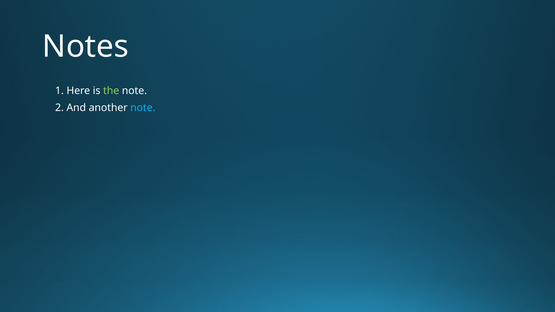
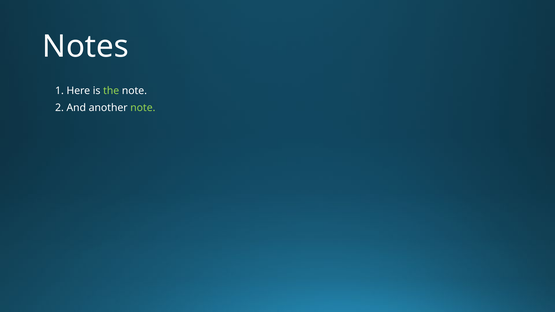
note colour: light blue -> light green (143, 108)
